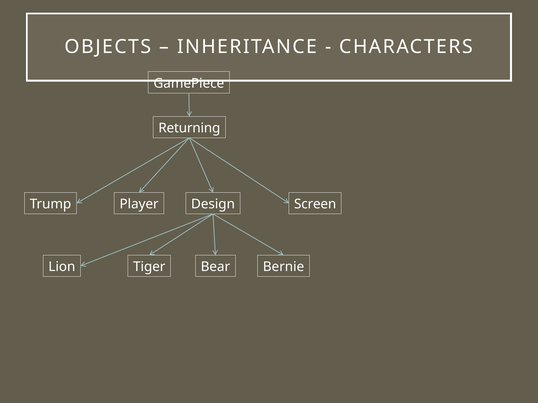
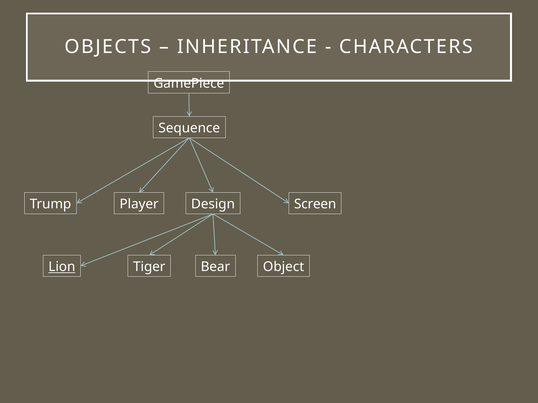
Returning: Returning -> Sequence (189, 128)
Lion underline: none -> present (62, 267)
Bernie: Bernie -> Object (284, 267)
